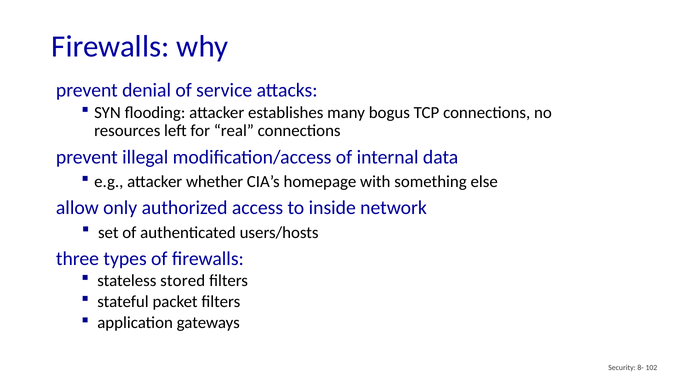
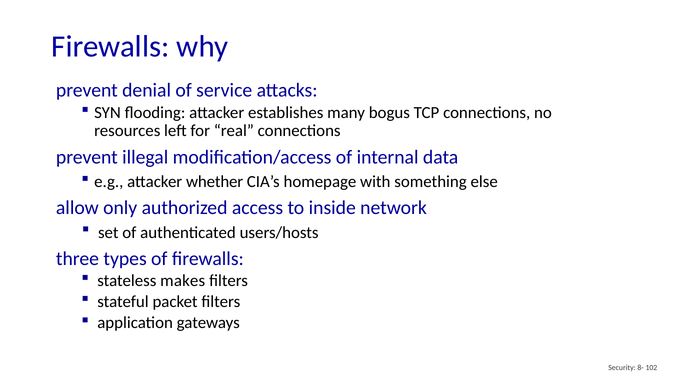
stored: stored -> makes (183, 281)
